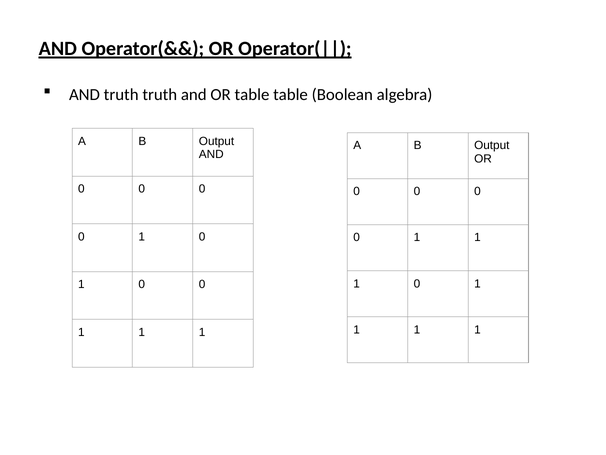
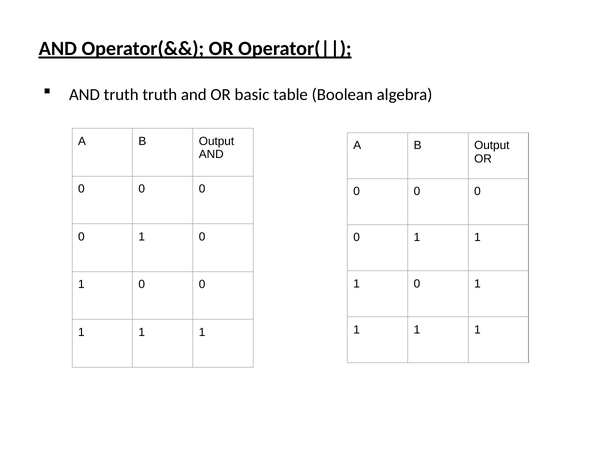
OR table: table -> basic (252, 95)
